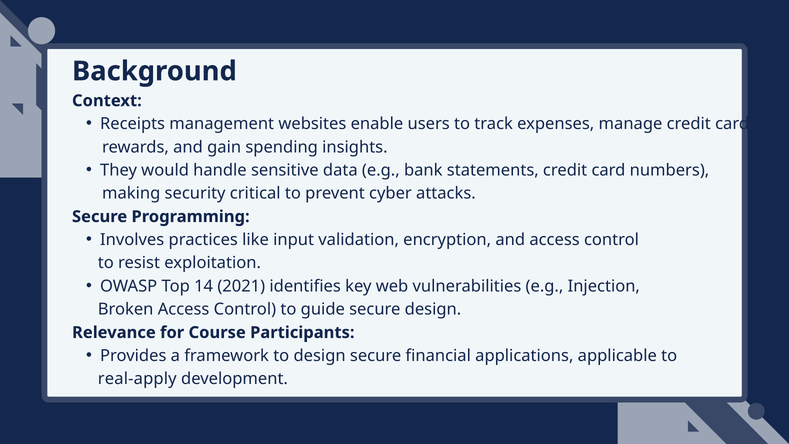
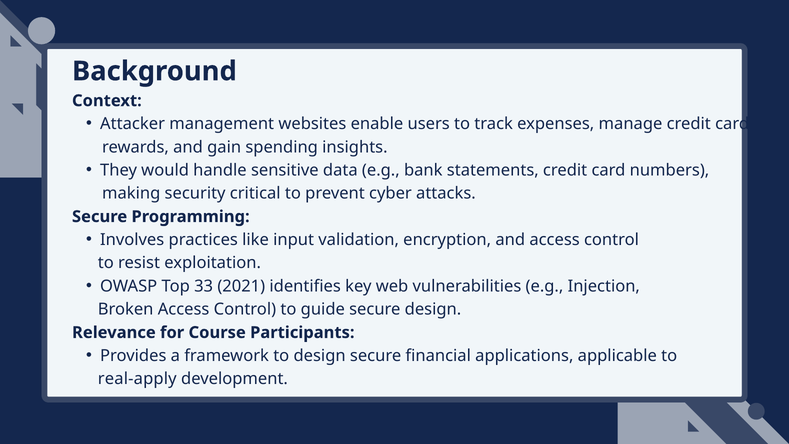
Receipts: Receipts -> Attacker (133, 124)
14: 14 -> 33 (204, 286)
